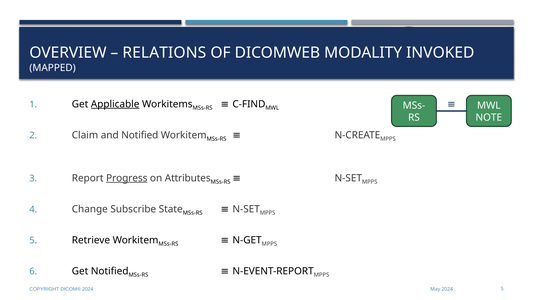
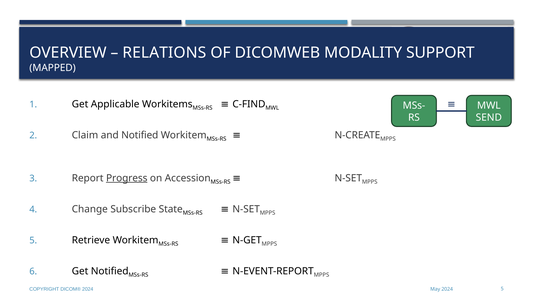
INVOKED: INVOKED -> SUPPORT (440, 53)
Applicable underline: present -> none (115, 104)
NOTE: NOTE -> SEND (489, 118)
Attributes: Attributes -> Accession (188, 178)
